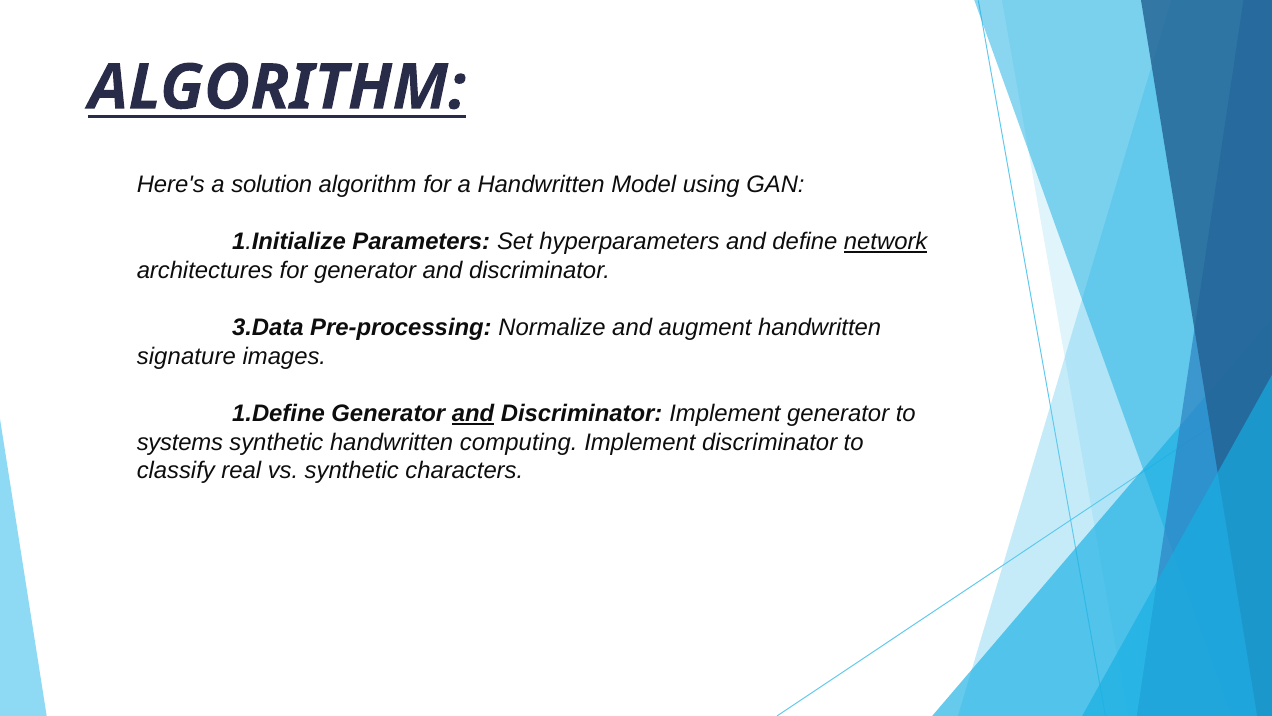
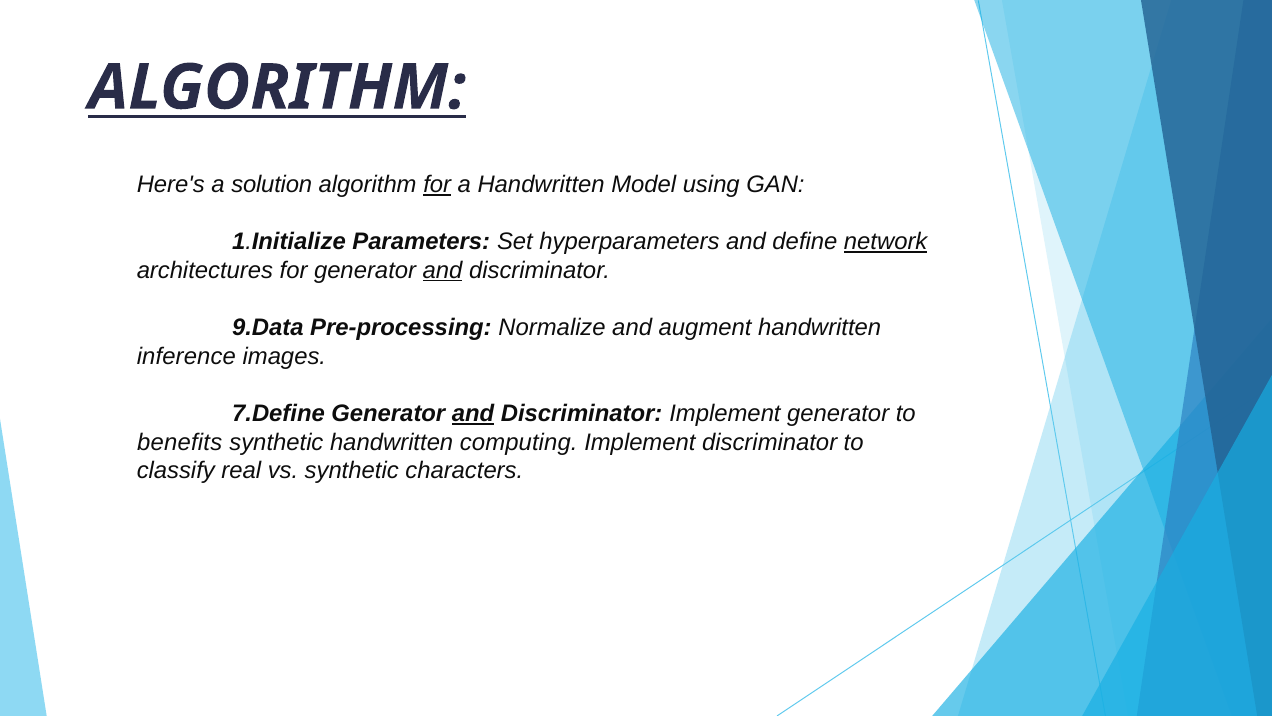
for underline: none -> present (437, 184)
and underline: none -> present (443, 270)
3.Data: 3.Data -> 9.Data (268, 328)
signature: signature -> inference (186, 356)
1.Define: 1.Define -> 7.Define (278, 413)
systems: systems -> benefits (180, 442)
